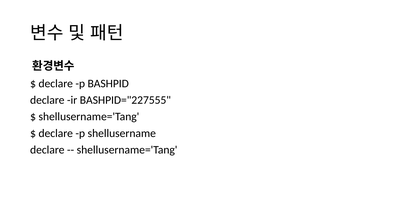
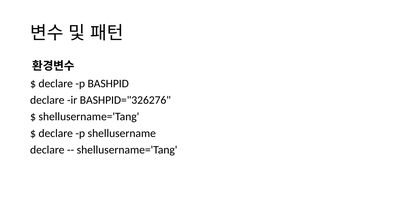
BASHPID="227555: BASHPID="227555 -> BASHPID="326276 (125, 100)
